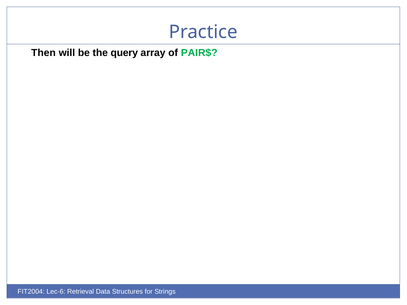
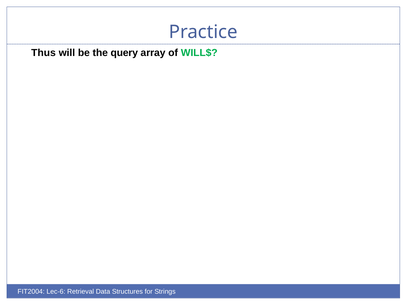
Then: Then -> Thus (43, 53)
PAIR$: PAIR$ -> WILL$ (199, 53)
